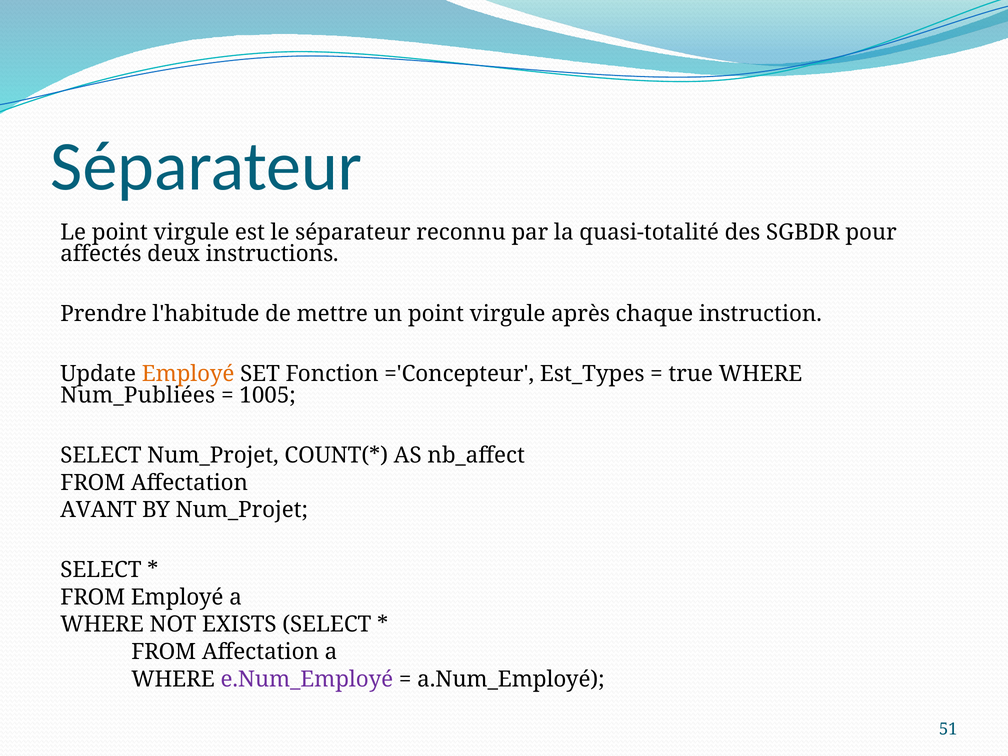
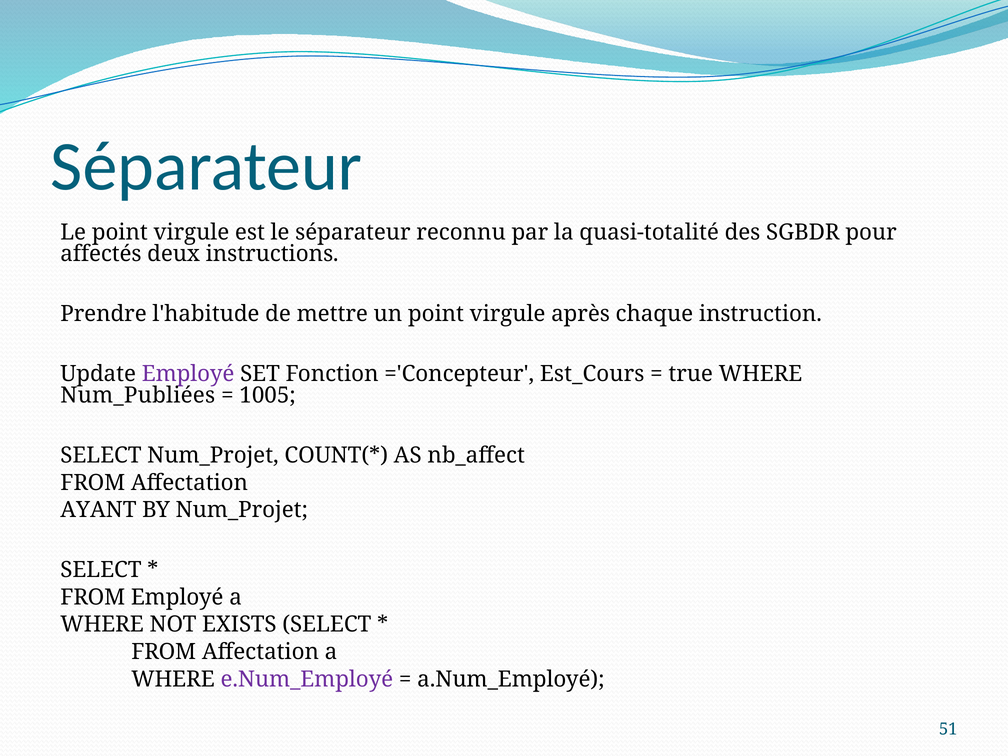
Employé colour: orange -> purple (188, 374)
Est_Types: Est_Types -> Est_Cours (592, 374)
AVANT: AVANT -> AYANT (98, 510)
